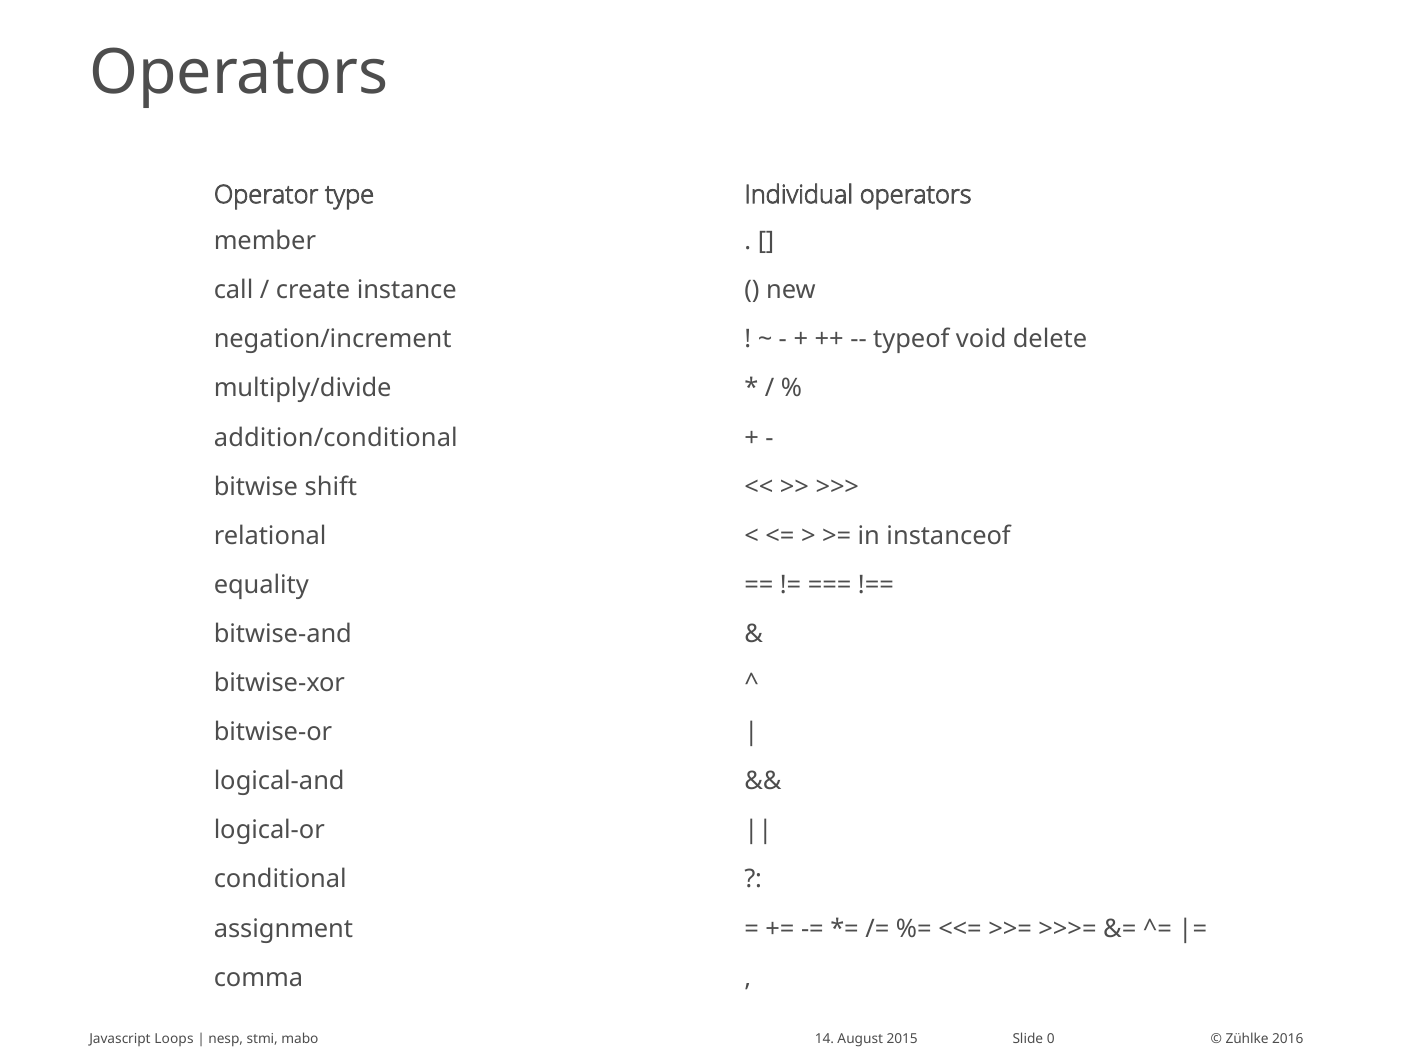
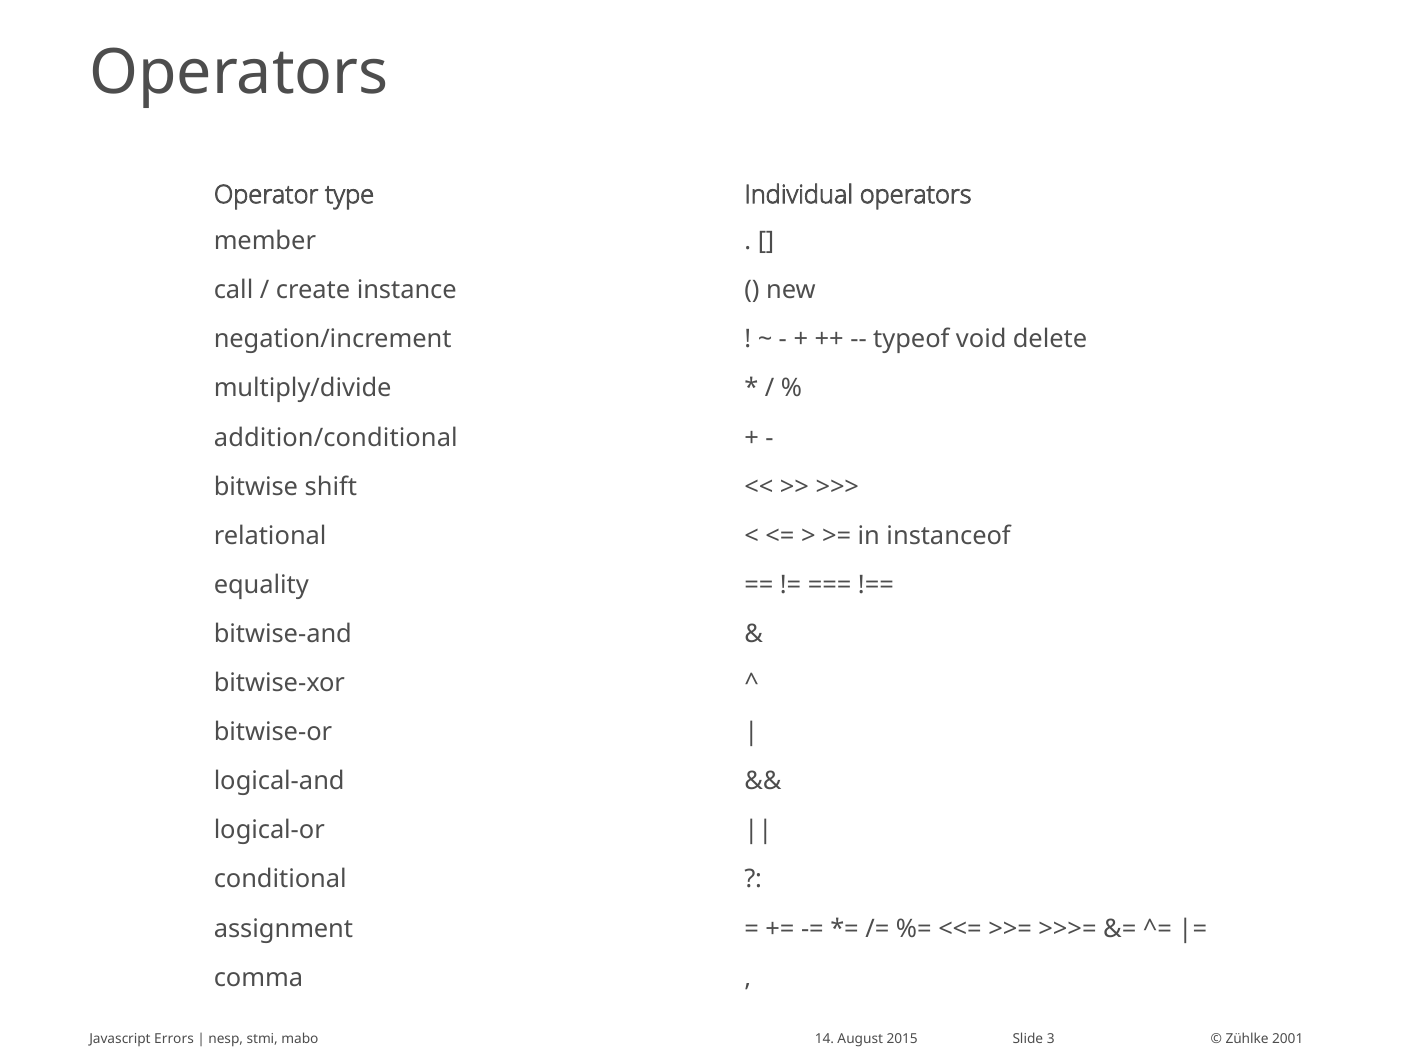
Loops: Loops -> Errors (174, 1038)
0: 0 -> 3 (1051, 1038)
2016: 2016 -> 2001 (1288, 1038)
